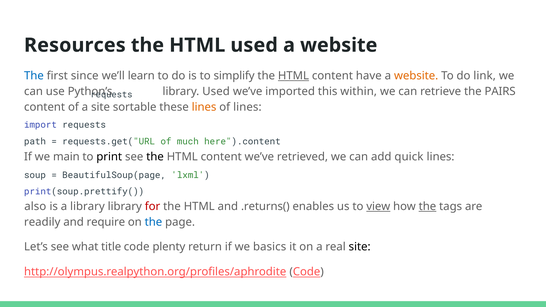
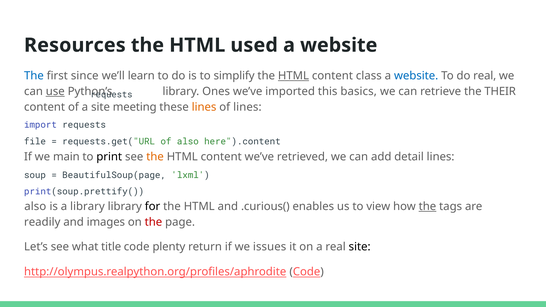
have: have -> class (369, 76)
website colour: orange -> blue (416, 76)
do link: link -> real (485, 76)
use underline: none -> present (55, 92)
library Used: Used -> Ones (216, 92)
within: within -> basics (359, 92)
PAIRS: PAIRS -> THEIR (500, 92)
sortable: sortable -> meeting (135, 107)
path: path -> file (35, 141)
of much: much -> also (188, 141)
the colour: black -> orange (155, 157)
quick: quick -> detail (409, 157)
for colour: red -> black (153, 206)
.returns(: .returns( -> .curious( (265, 206)
view underline: present -> none (378, 206)
require: require -> images (106, 222)
the colour: blue -> red (153, 222)
basics: basics -> issues (270, 247)
